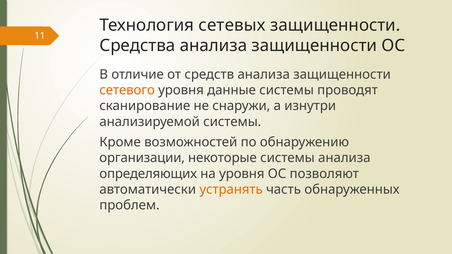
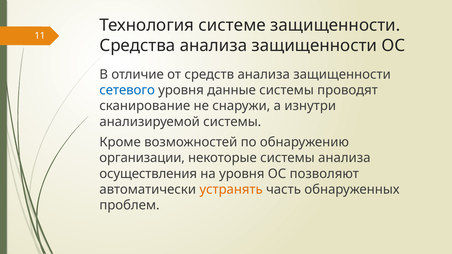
сетевых: сетевых -> системе (232, 25)
сетевого colour: orange -> blue (127, 90)
определяющих: определяющих -> осуществления (148, 174)
